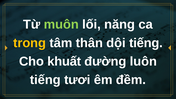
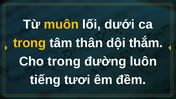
muôn colour: light green -> yellow (61, 24)
năng: năng -> dưới (120, 24)
dội tiếng: tiếng -> thắm (146, 43)
Cho khuất: khuất -> trong (64, 61)
